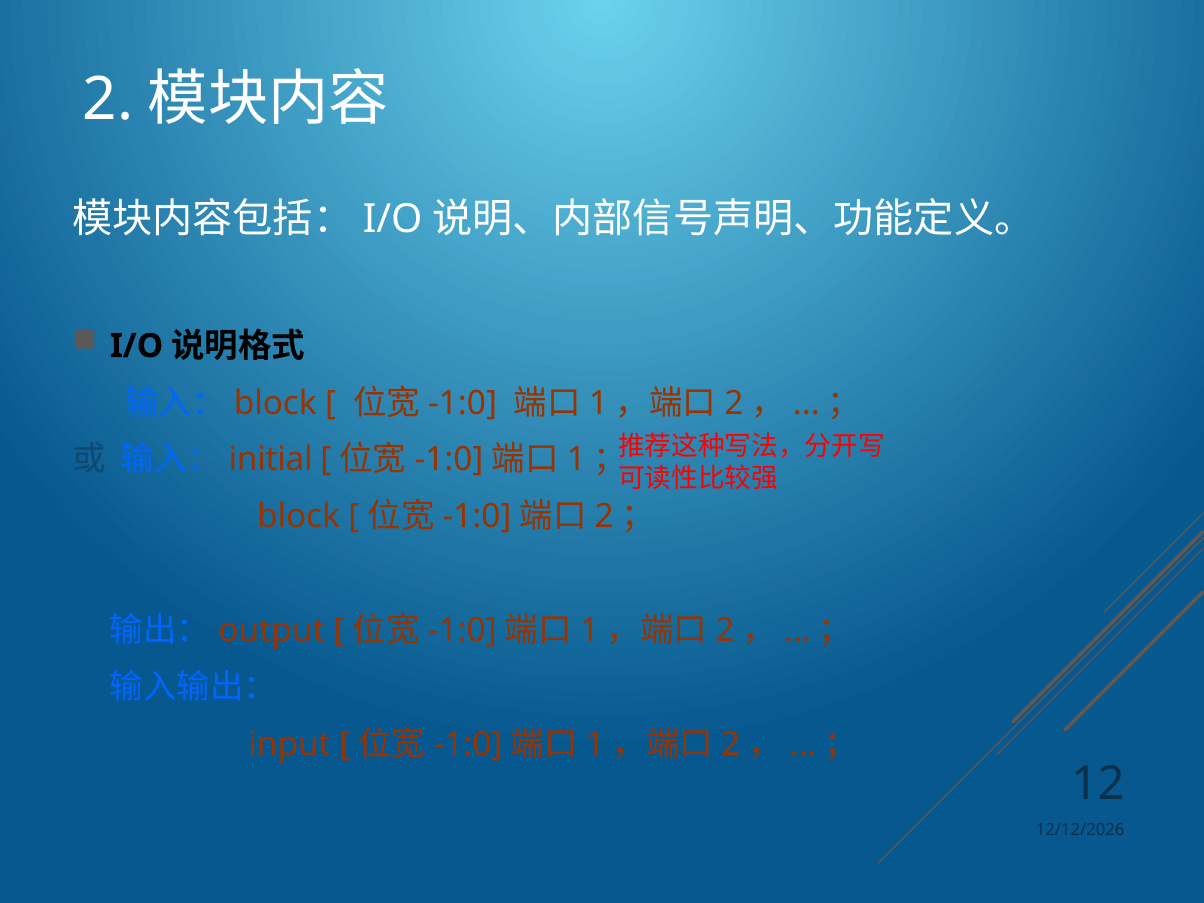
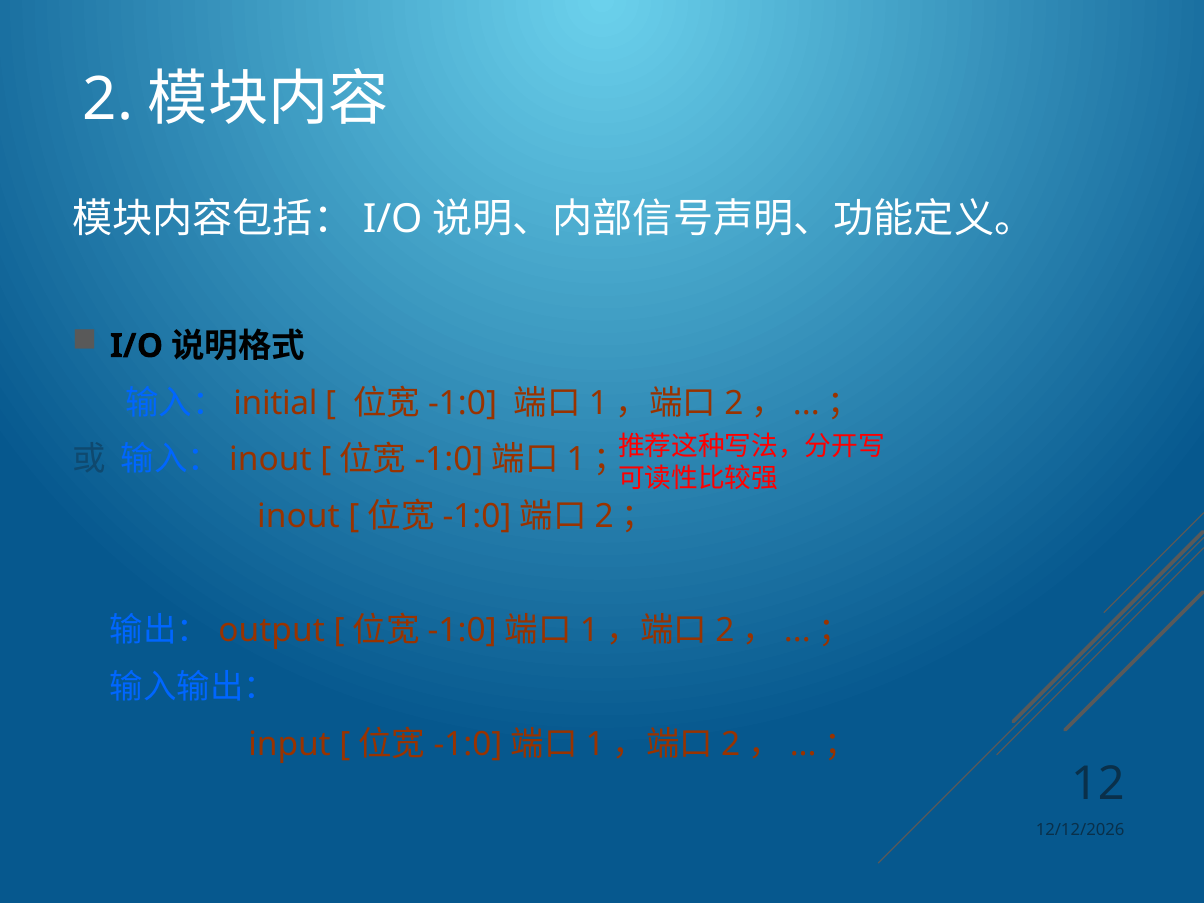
block: block -> initial (275, 403)
initial: initial -> inout (270, 460)
block: block -> inout (298, 517)
